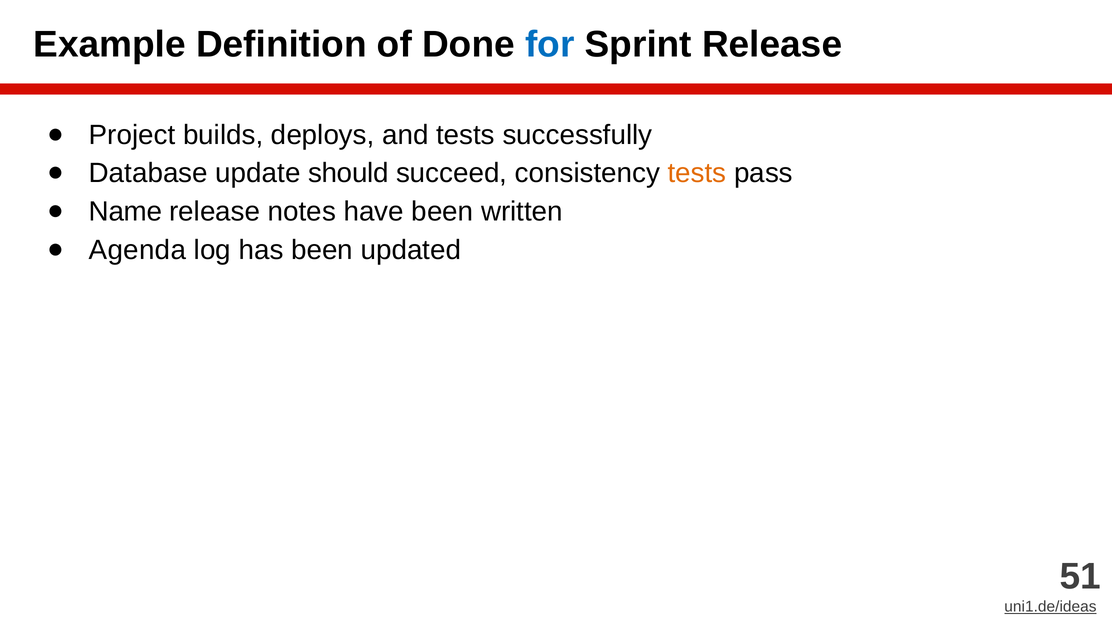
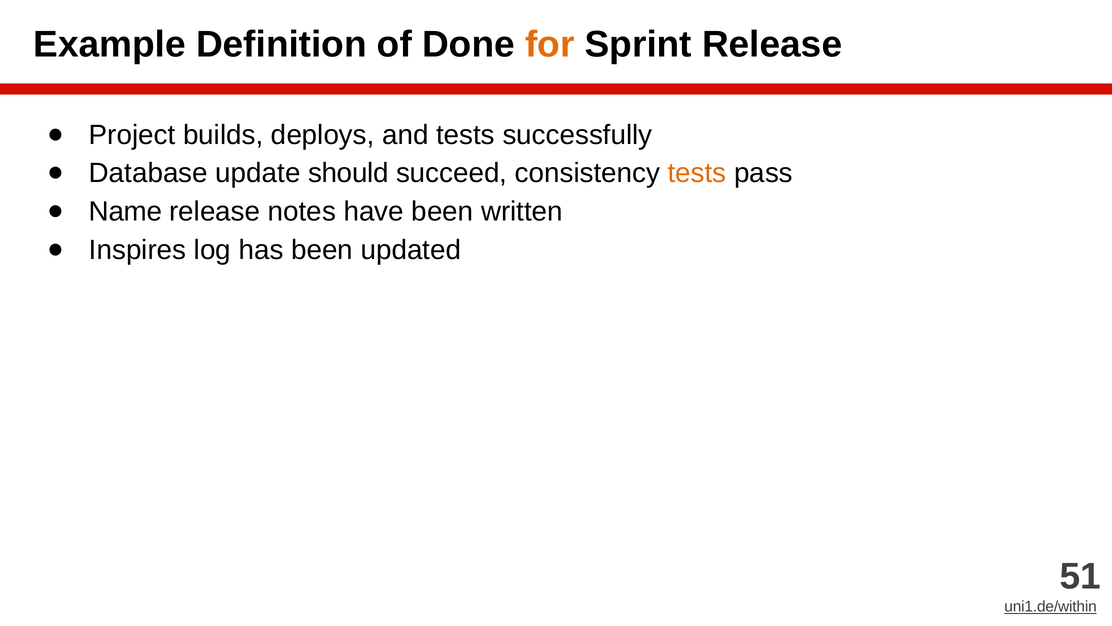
for colour: blue -> orange (550, 44)
Agenda: Agenda -> Inspires (138, 250)
uni1.de/ideas: uni1.de/ideas -> uni1.de/within (1051, 606)
